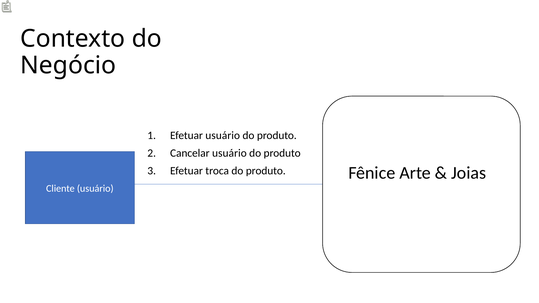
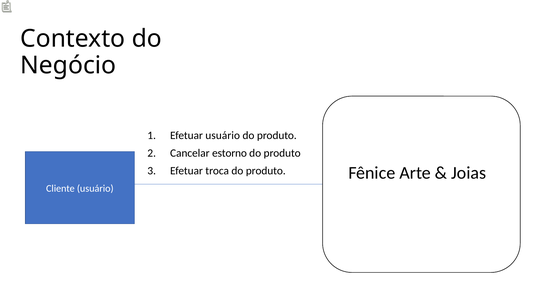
Cancelar usuário: usuário -> estorno (230, 153)
